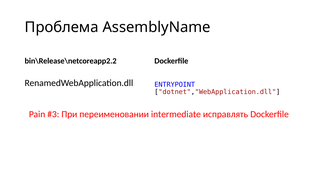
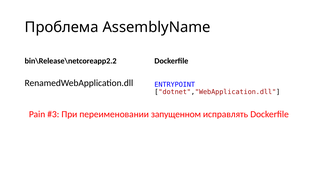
intermediate: intermediate -> запущенном (176, 114)
